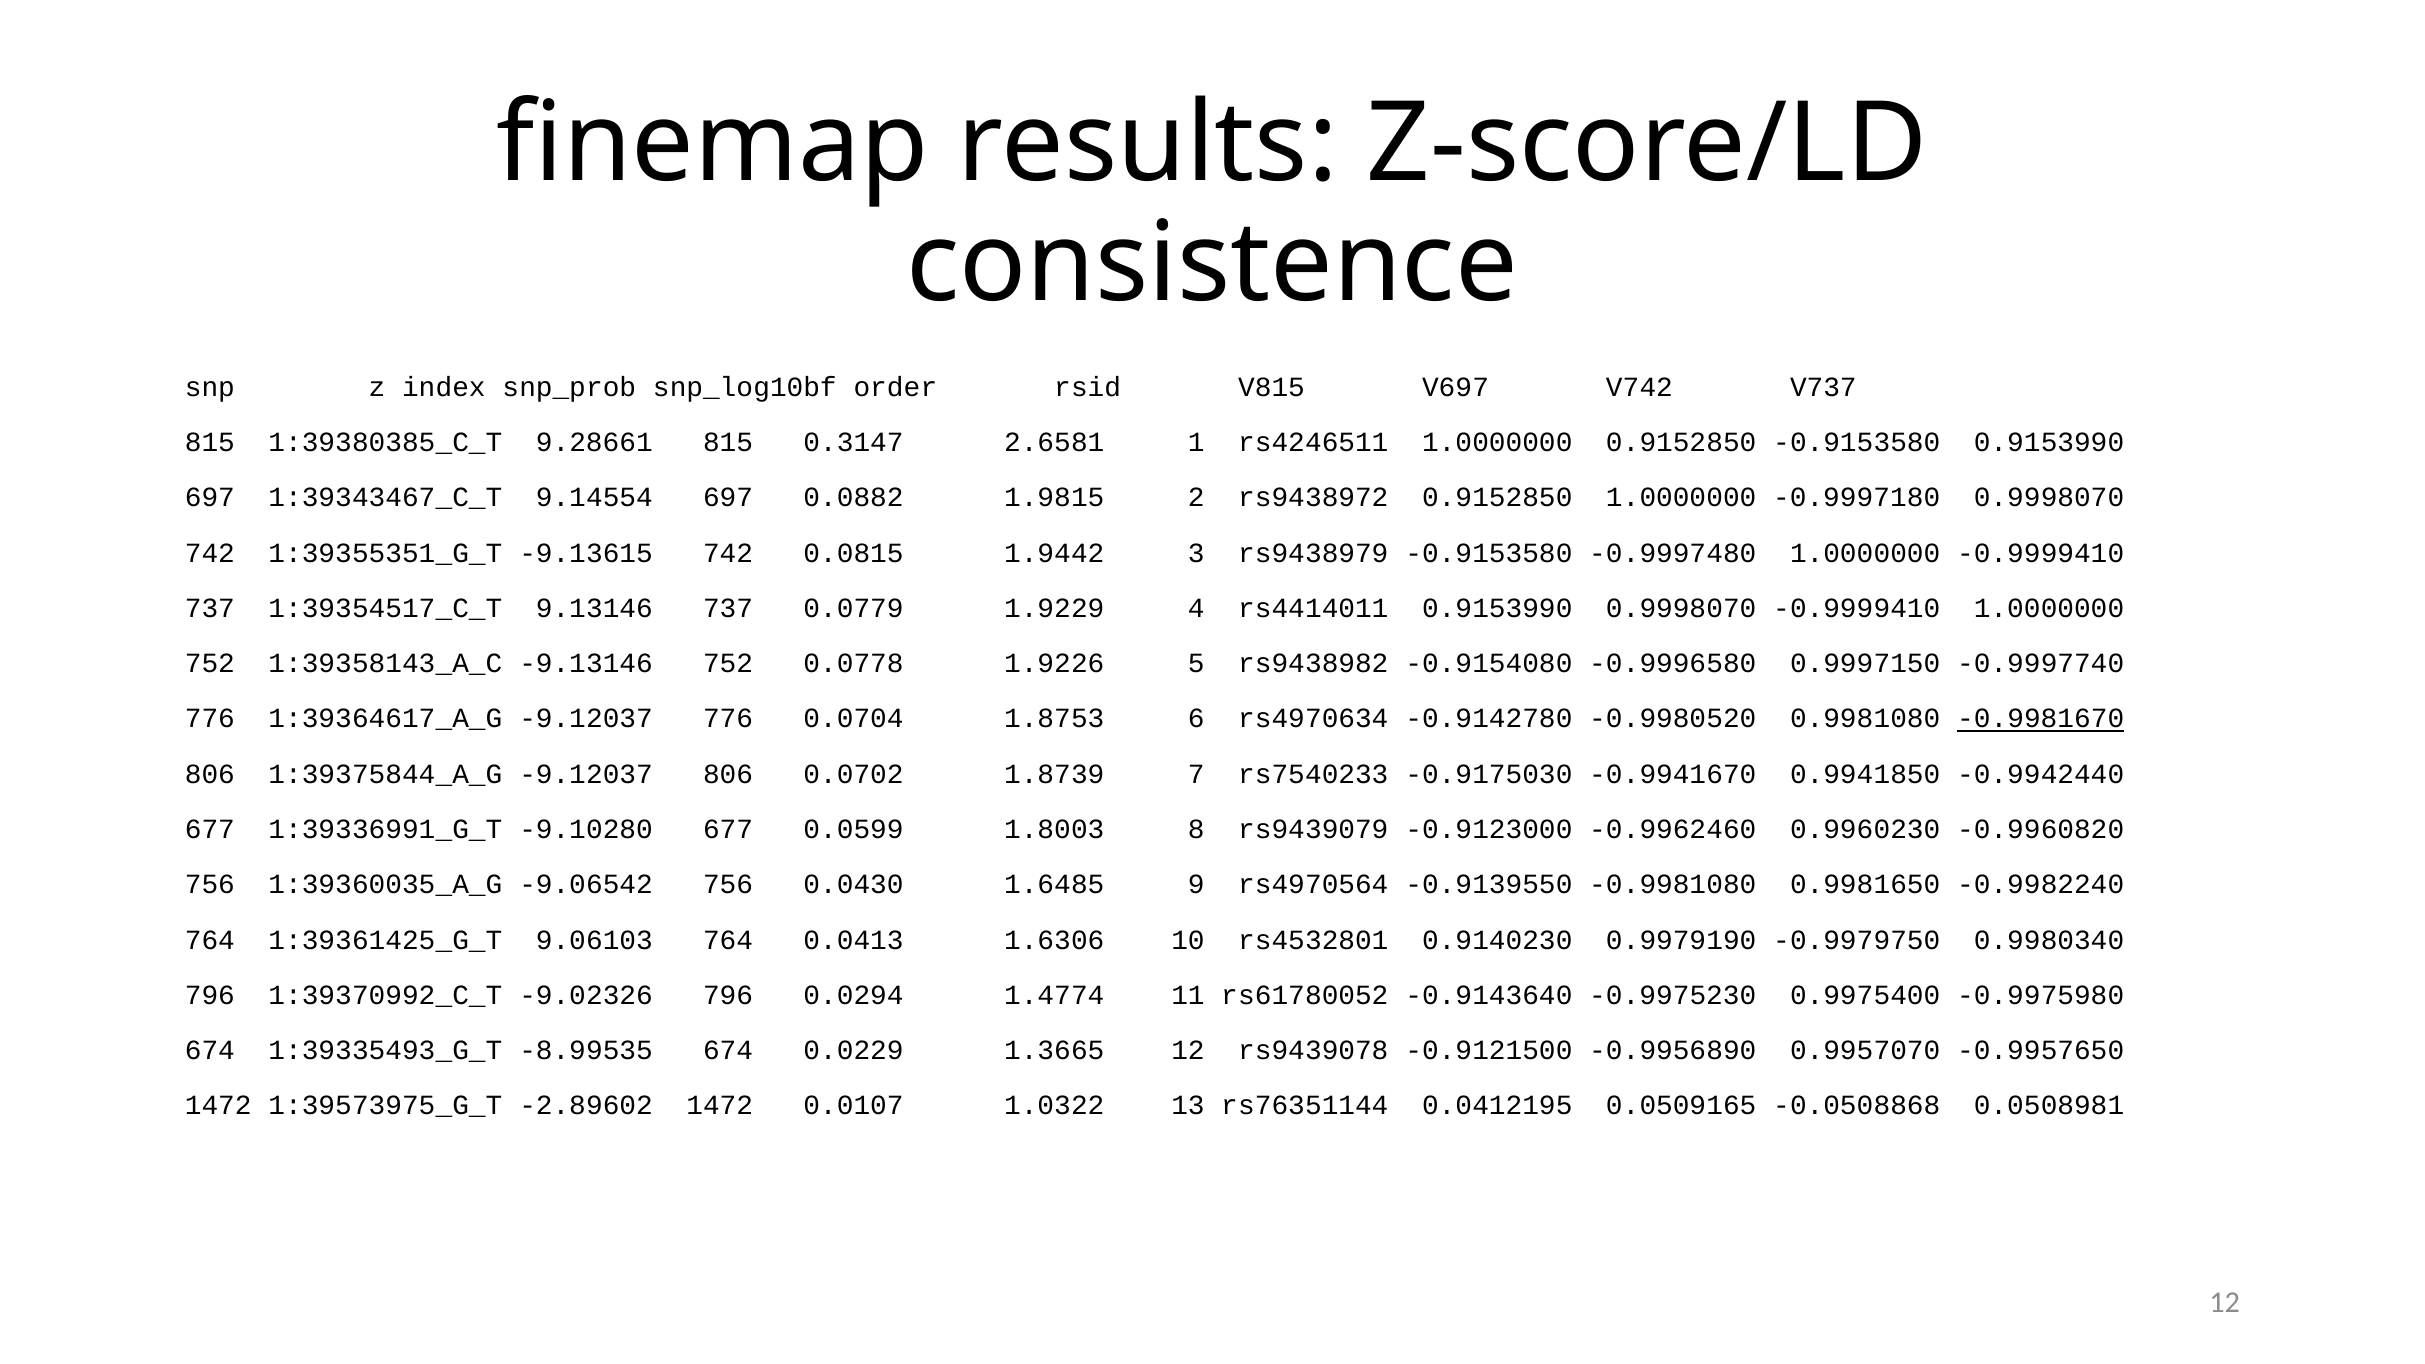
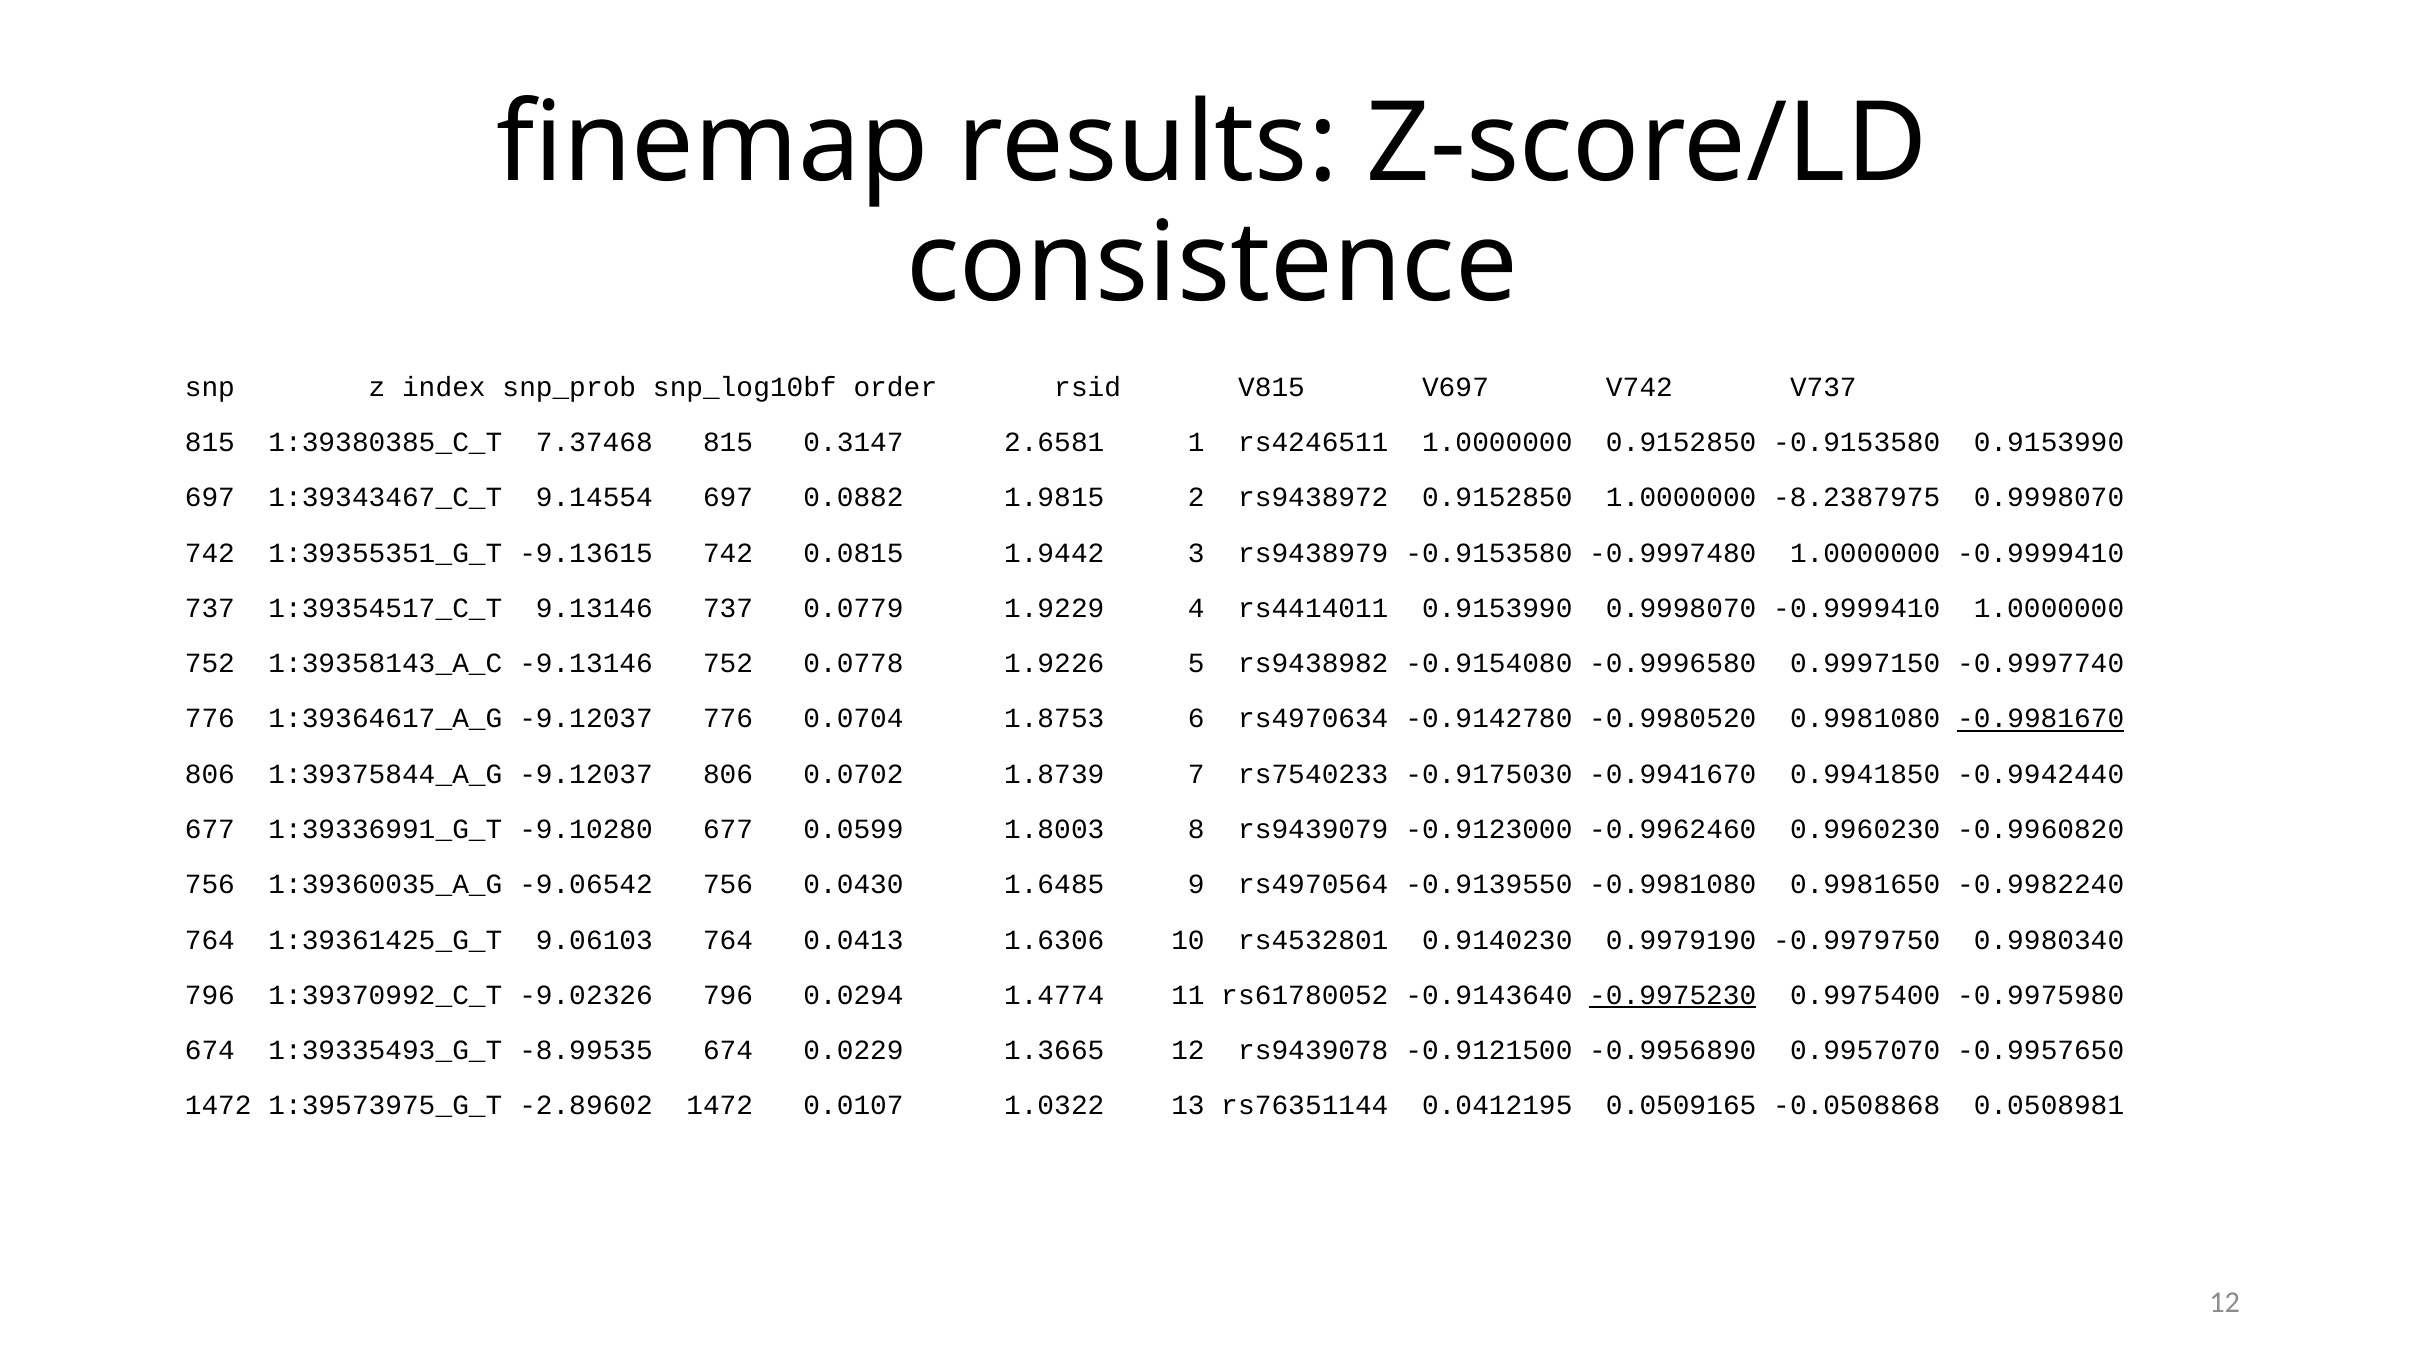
9.28661: 9.28661 -> 7.37468 (594, 442)
-0.9997180: -0.9997180 -> -8.2387975 (1857, 498)
-0.9975230 underline: none -> present (1673, 995)
